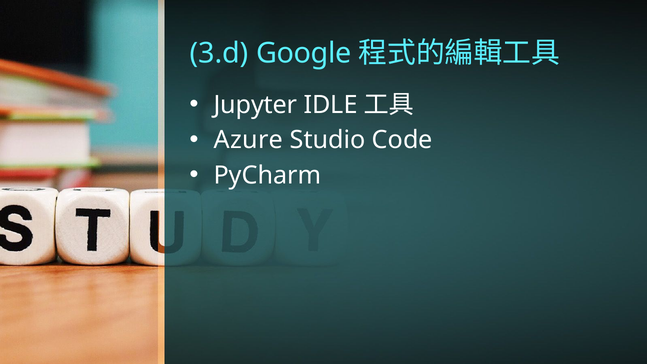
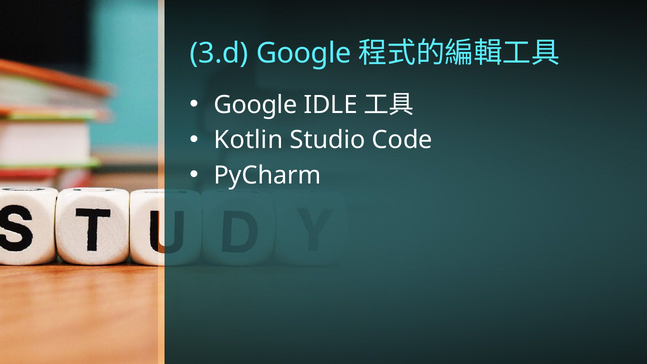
Jupyter: Jupyter -> Google (256, 105)
Azure: Azure -> Kotlin (249, 140)
